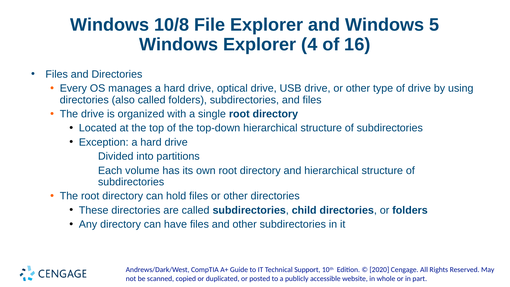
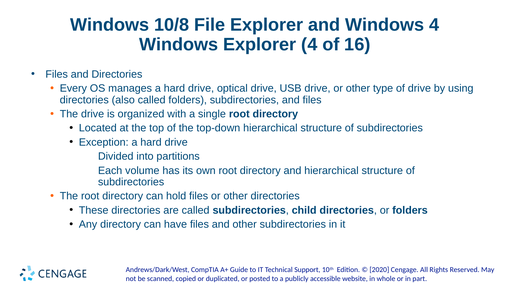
Windows 5: 5 -> 4 (434, 25)
